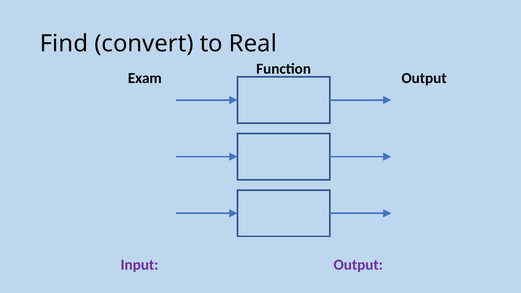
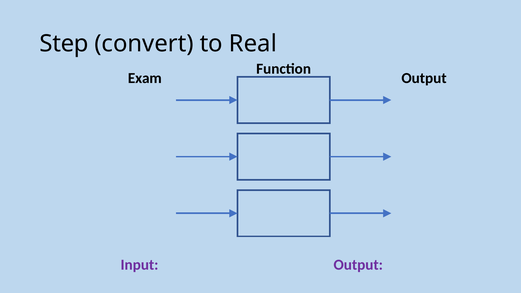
Find: Find -> Step (64, 44)
